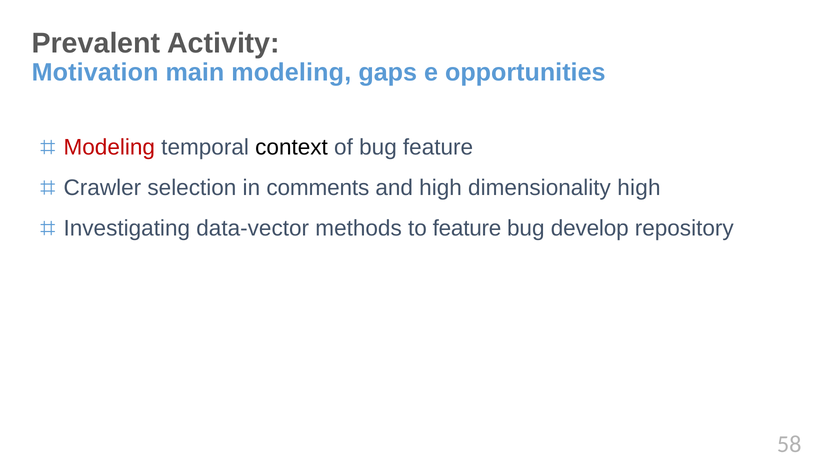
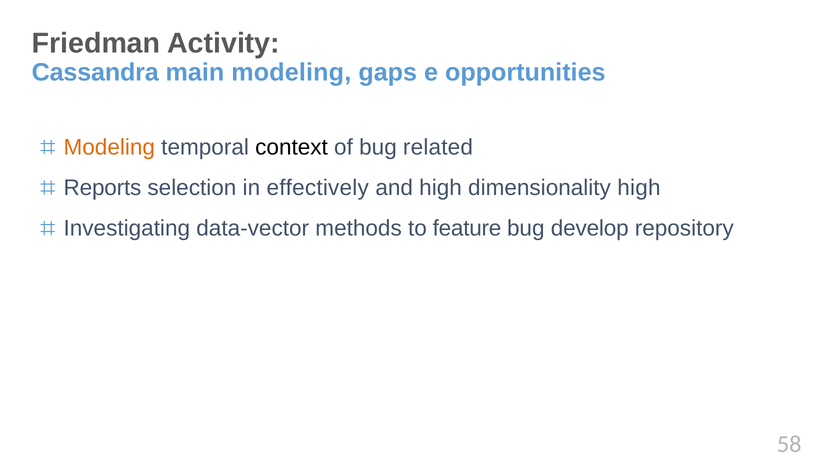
Prevalent: Prevalent -> Friedman (96, 43)
Motivation: Motivation -> Cassandra (95, 72)
Modeling colour: red -> orange (109, 147)
bug feature: feature -> related (438, 147)
Crawler: Crawler -> Reports (102, 188)
comments: comments -> effectively (318, 188)
